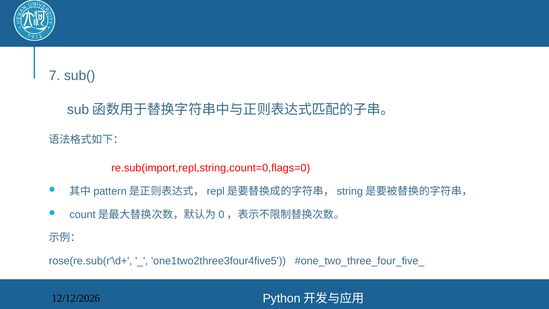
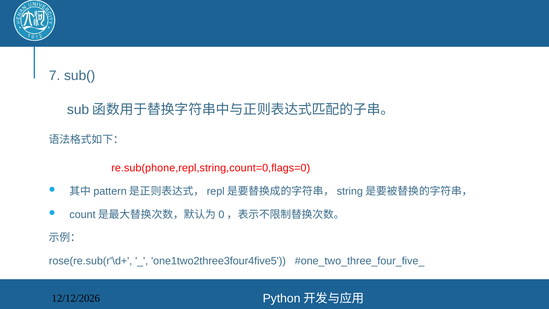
re.sub(import,repl,string,count=0,flags=0: re.sub(import,repl,string,count=0,flags=0 -> re.sub(phone,repl,string,count=0,flags=0 (211, 168)
